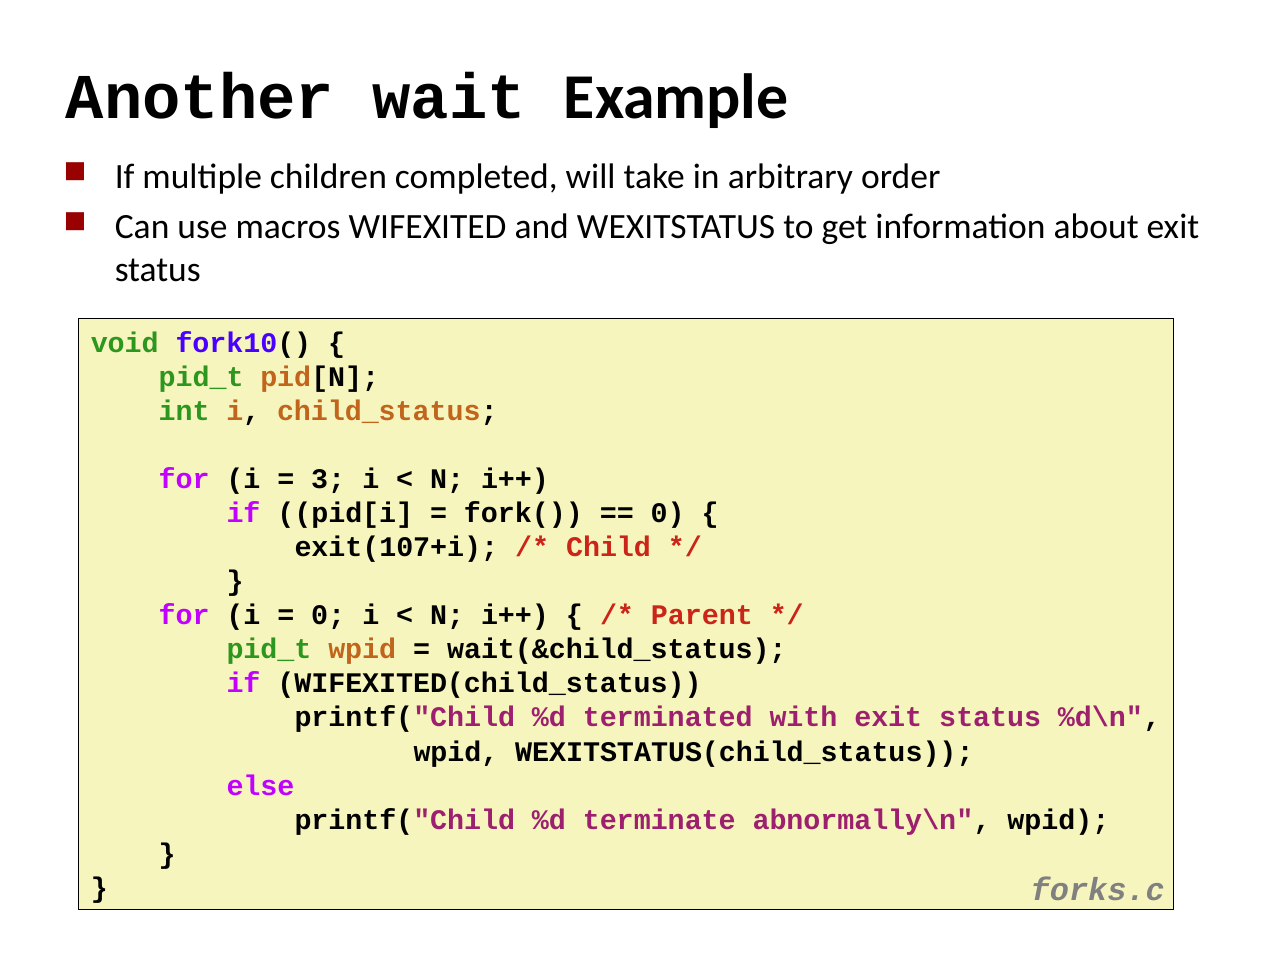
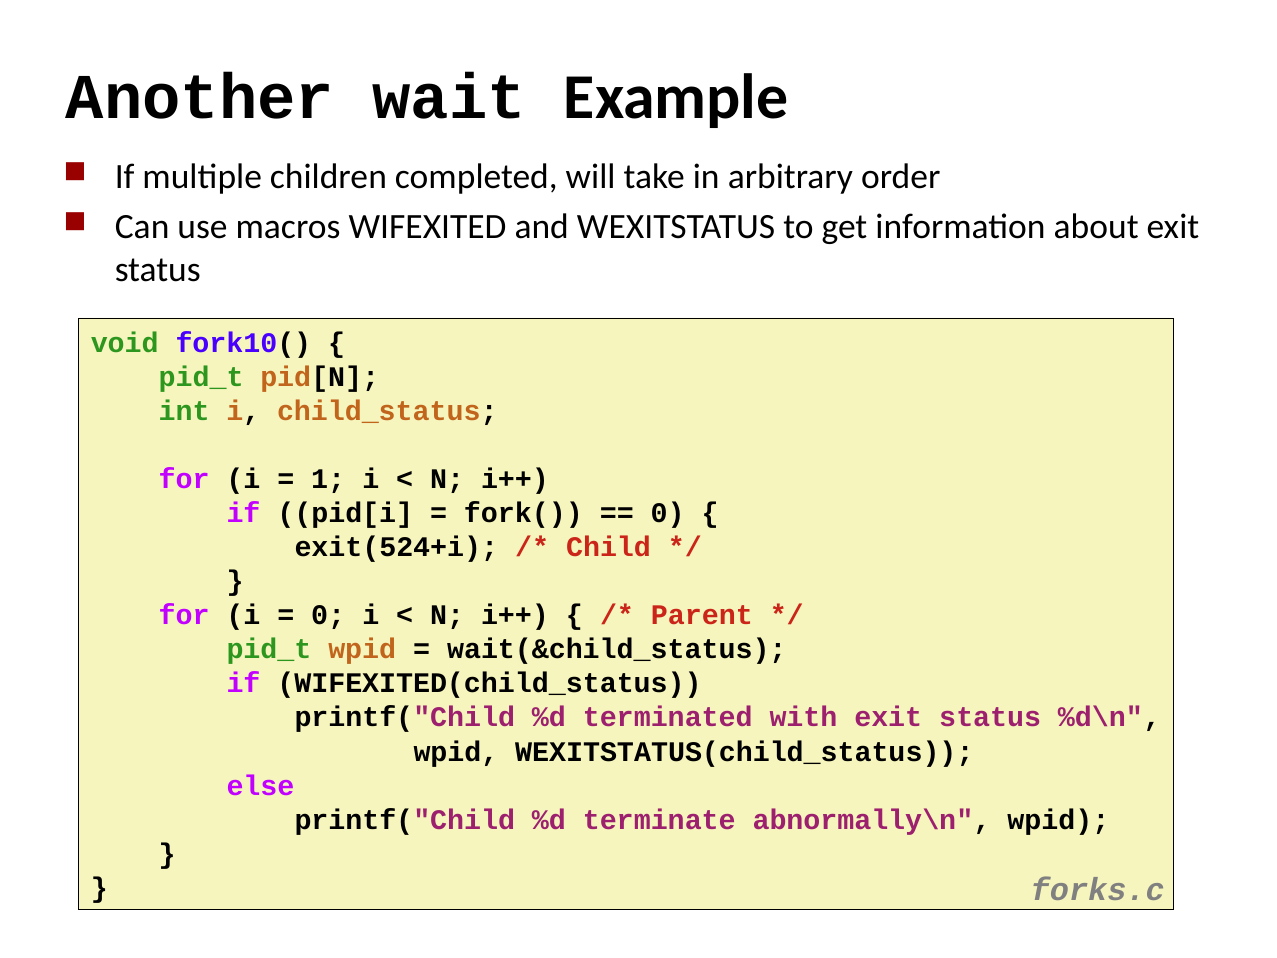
3: 3 -> 1 (328, 479)
exit(107+i: exit(107+i -> exit(524+i (396, 547)
